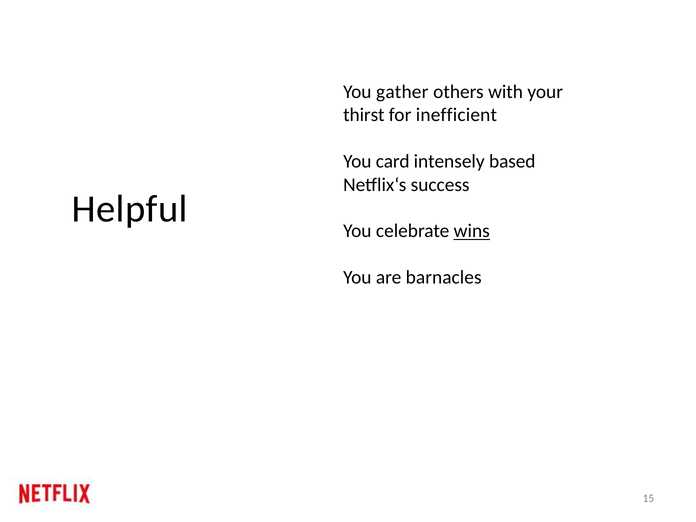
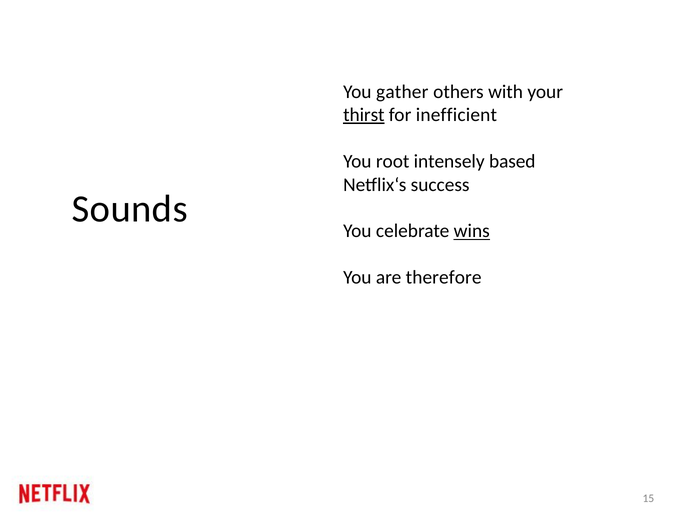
thirst underline: none -> present (364, 115)
card: card -> root (393, 161)
Helpful: Helpful -> Sounds (130, 209)
barnacles: barnacles -> therefore (444, 277)
